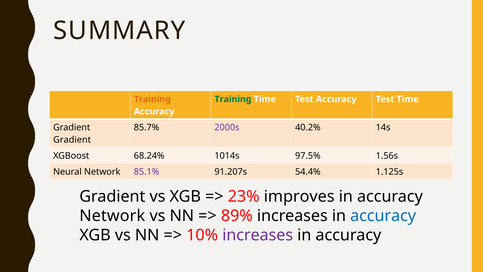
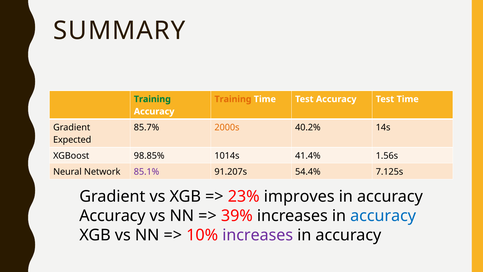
Training colour: orange -> green (152, 99)
Training colour: green -> orange (233, 99)
2000s colour: purple -> orange (227, 127)
Gradient: Gradient -> Expected (72, 140)
68.24%: 68.24% -> 98.85% (149, 156)
97.5%: 97.5% -> 41.4% (308, 156)
1.125s: 1.125s -> 7.125s (389, 172)
Network: Network -> Accuracy (112, 216)
89%: 89% -> 39% (237, 216)
